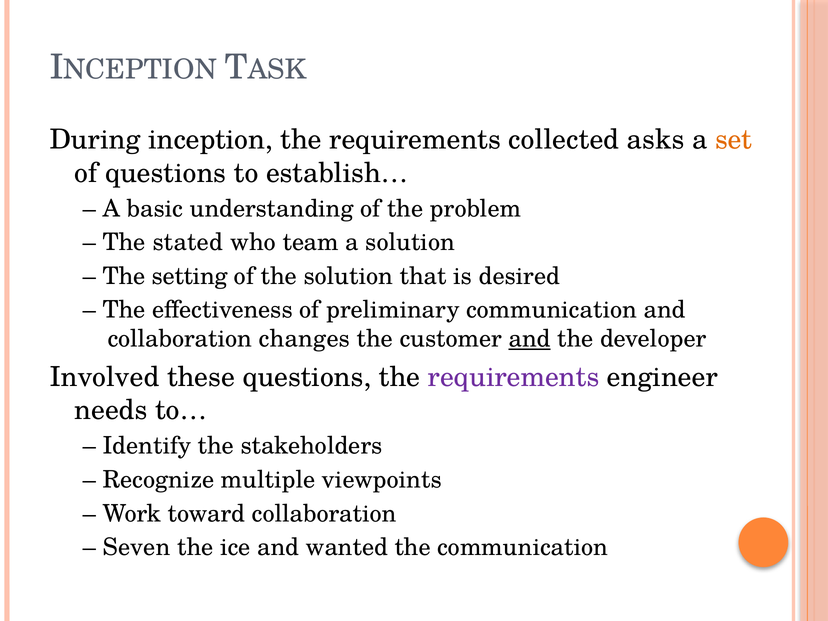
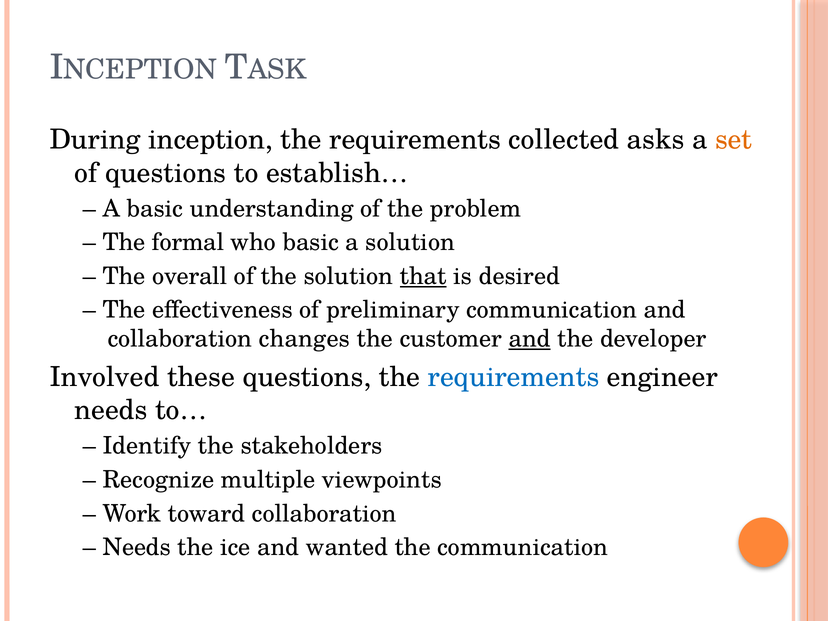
stated: stated -> formal (188, 242)
who team: team -> basic (311, 242)
setting: setting -> overall (190, 276)
that underline: none -> present (423, 276)
requirements colour: purple -> blue (514, 377)
Seven: Seven -> Needs (137, 547)
